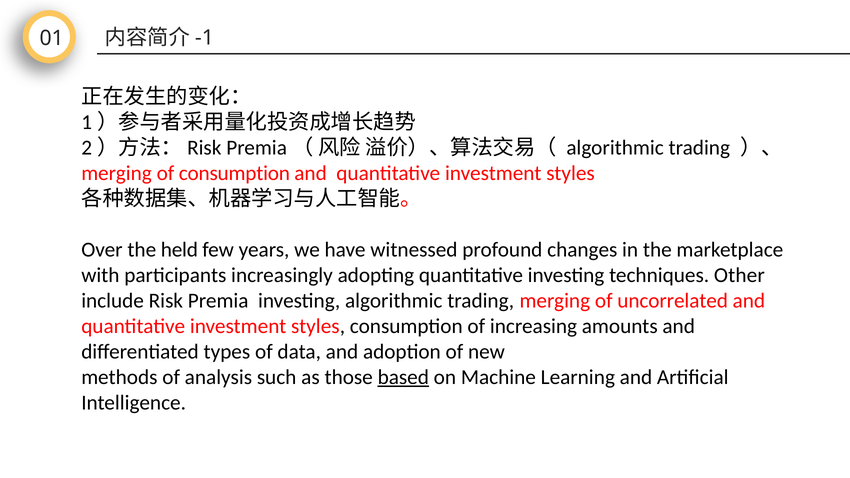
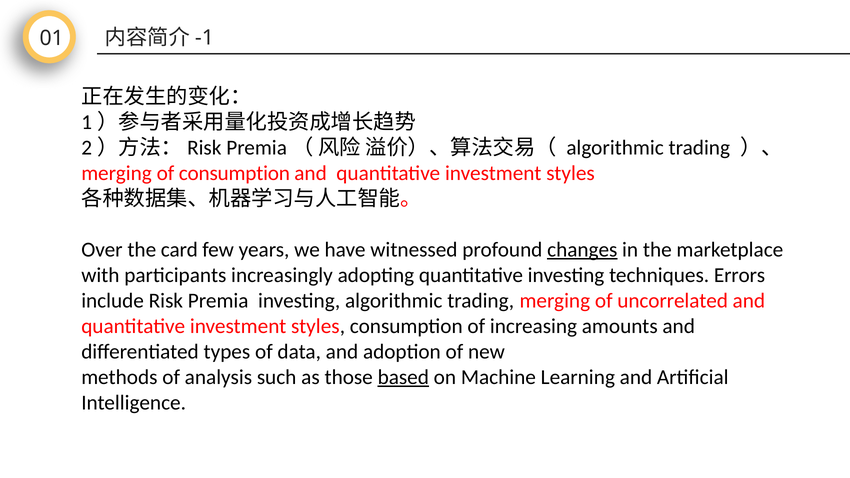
held: held -> card (179, 250)
changes underline: none -> present (582, 250)
Other: Other -> Errors (740, 275)
